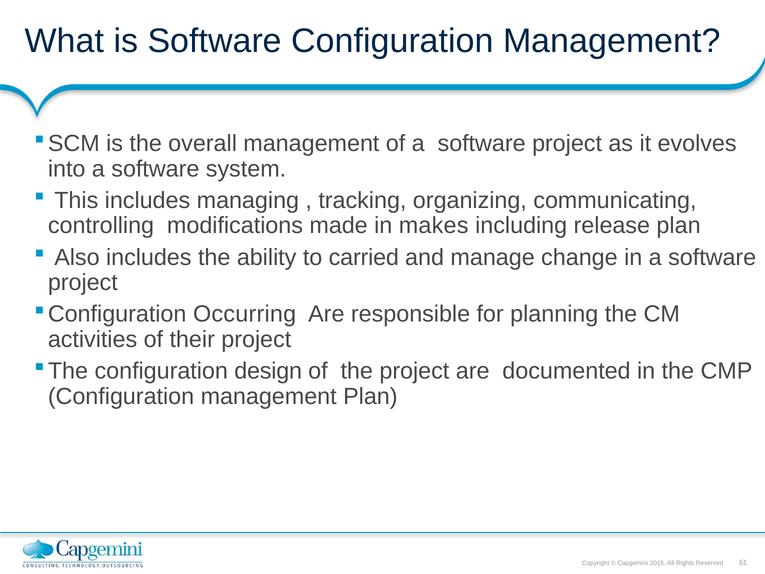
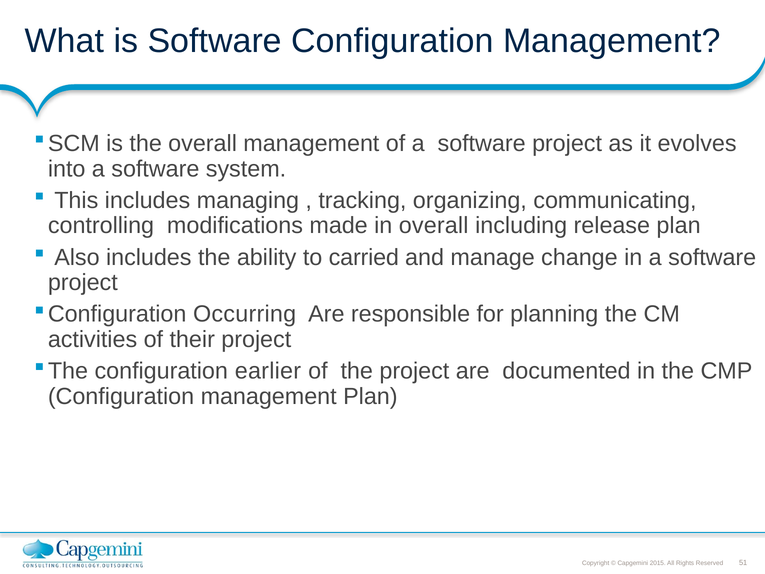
in makes: makes -> overall (434, 226)
design: design -> earlier (268, 371)
